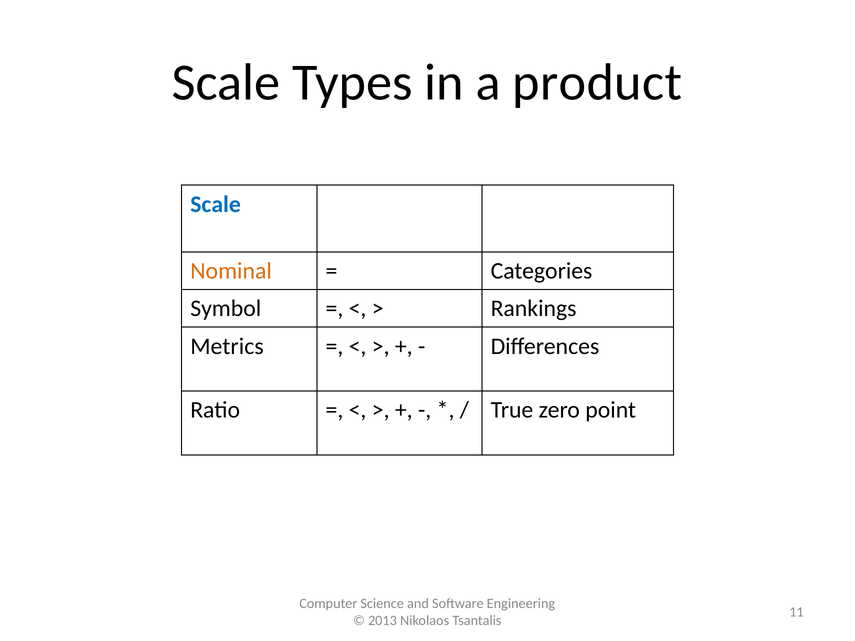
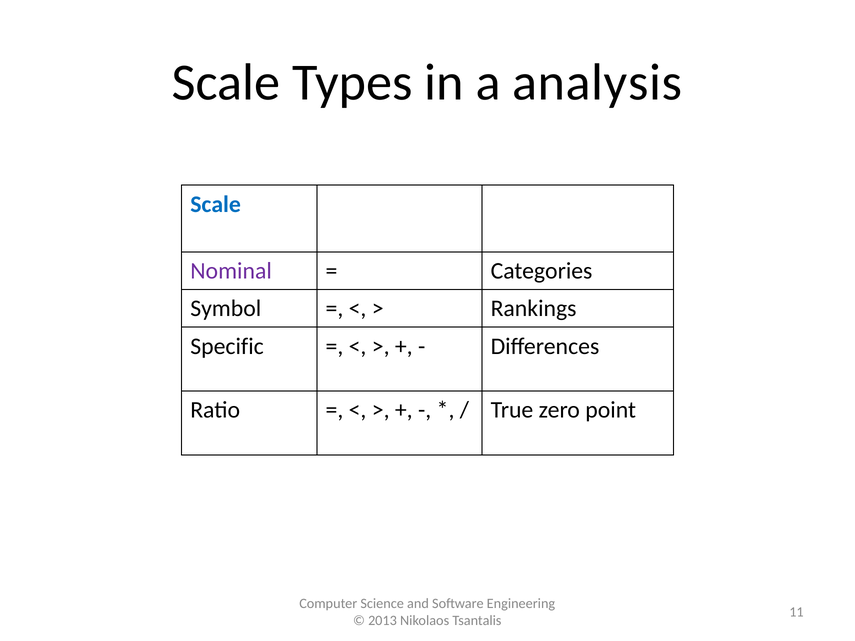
product: product -> analysis (597, 83)
Nominal colour: orange -> purple (231, 271)
Metrics: Metrics -> Specific (227, 346)
